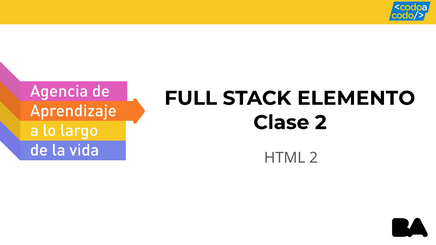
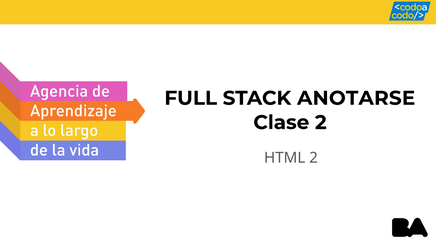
ELEMENTO: ELEMENTO -> ANOTARSE (356, 98)
